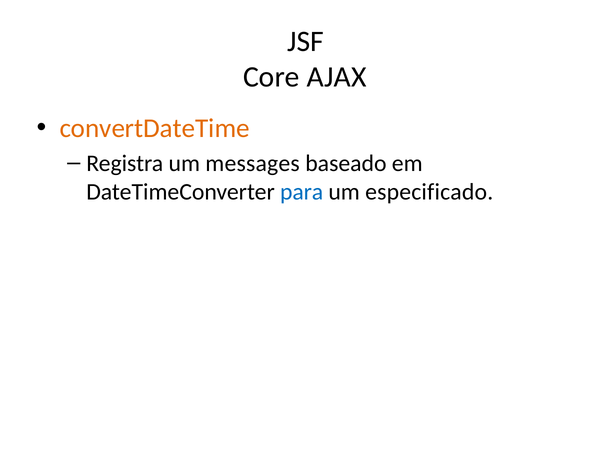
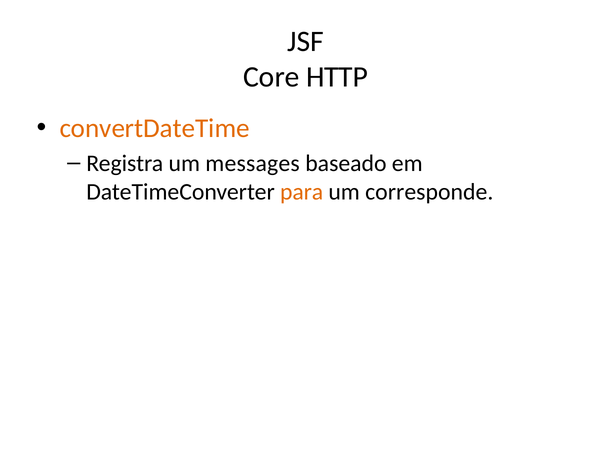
AJAX: AJAX -> HTTP (337, 77)
para colour: blue -> orange (302, 192)
especificado: especificado -> corresponde (429, 192)
